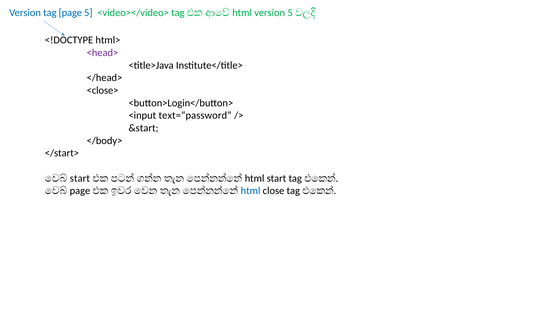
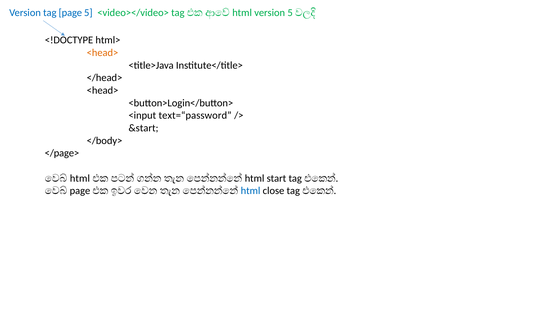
<head> colour: purple -> orange (102, 53)
<close>: <close> -> <head> (103, 90)
</start>: </start> -> </page> (62, 153)
start: start -> html (80, 178)
